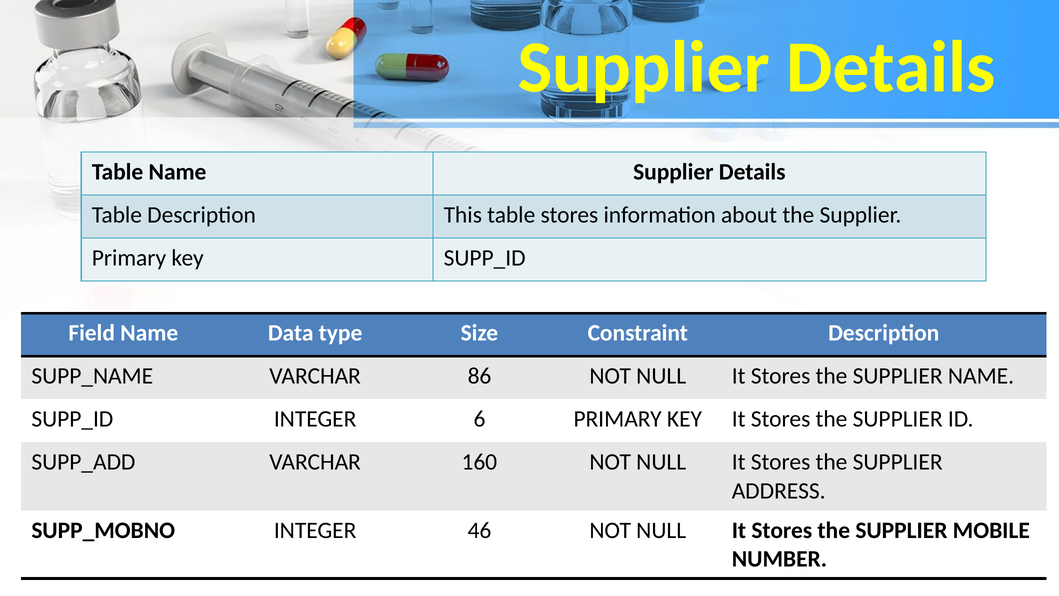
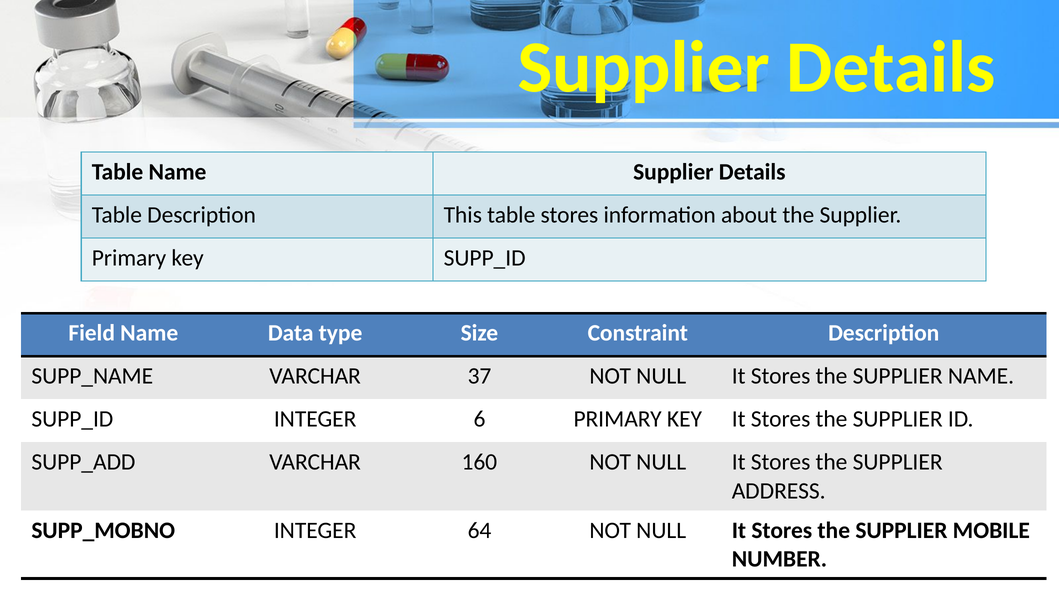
86: 86 -> 37 (480, 376)
46: 46 -> 64 (480, 530)
